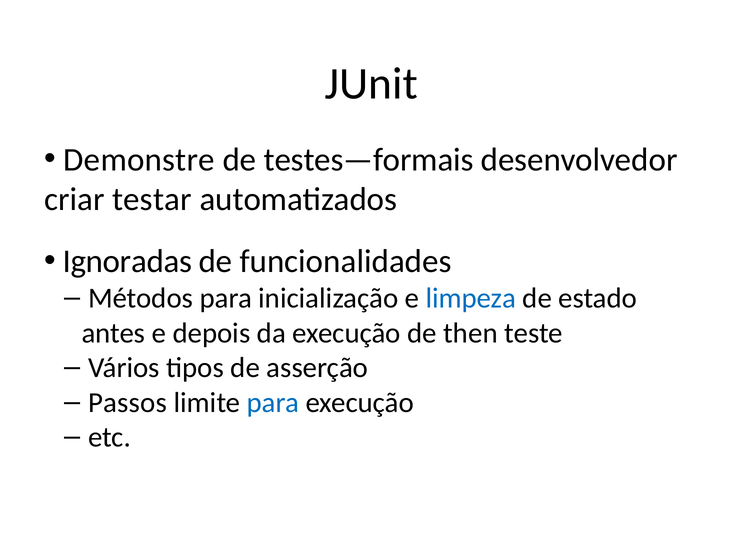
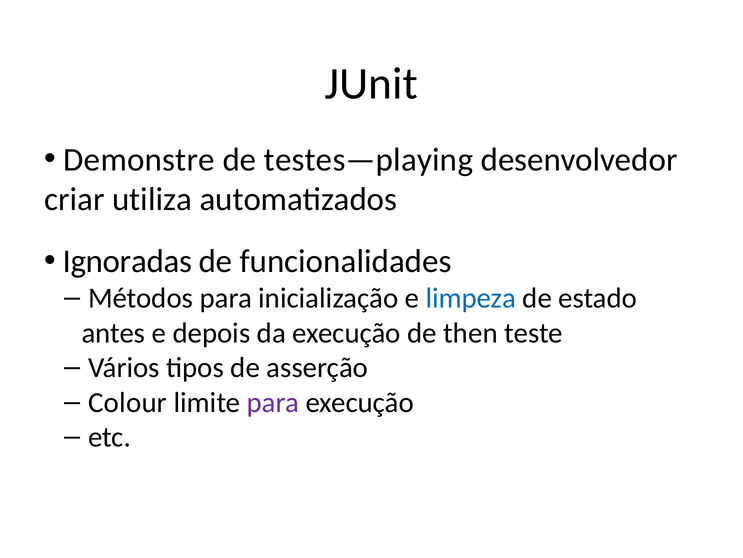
testes—formais: testes—formais -> testes—playing (368, 160)
testar: testar -> utiliza (152, 199)
Passos: Passos -> Colour (128, 402)
para colour: blue -> purple (273, 402)
